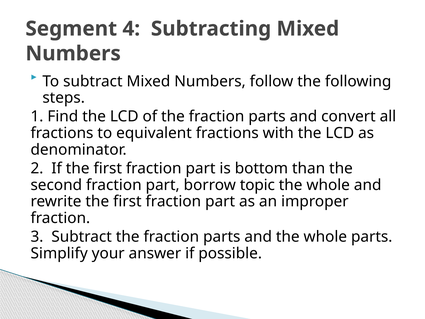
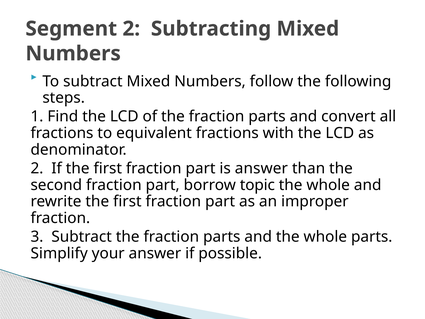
Segment 4: 4 -> 2 (131, 29)
is bottom: bottom -> answer (261, 168)
